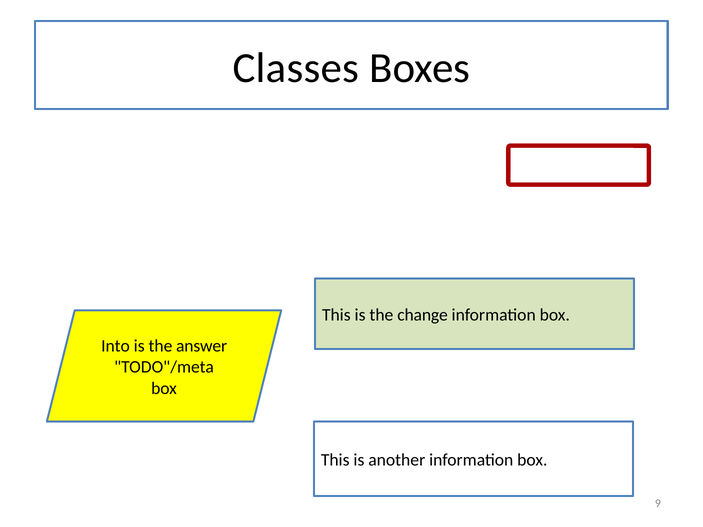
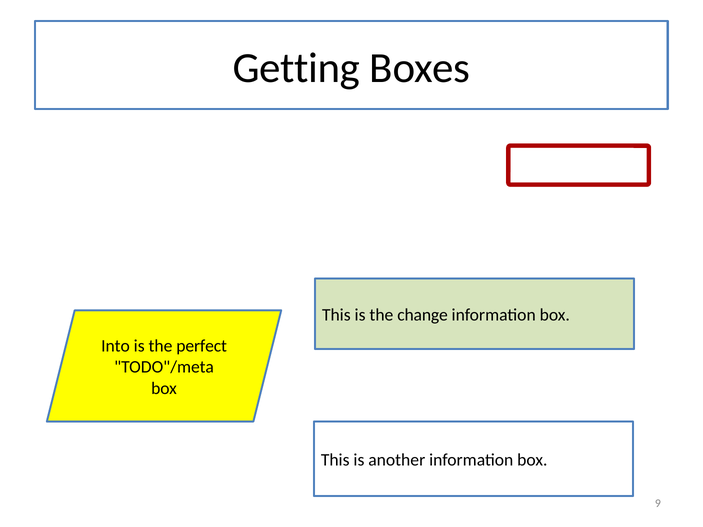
Classes: Classes -> Getting (296, 68)
answer: answer -> perfect (202, 346)
